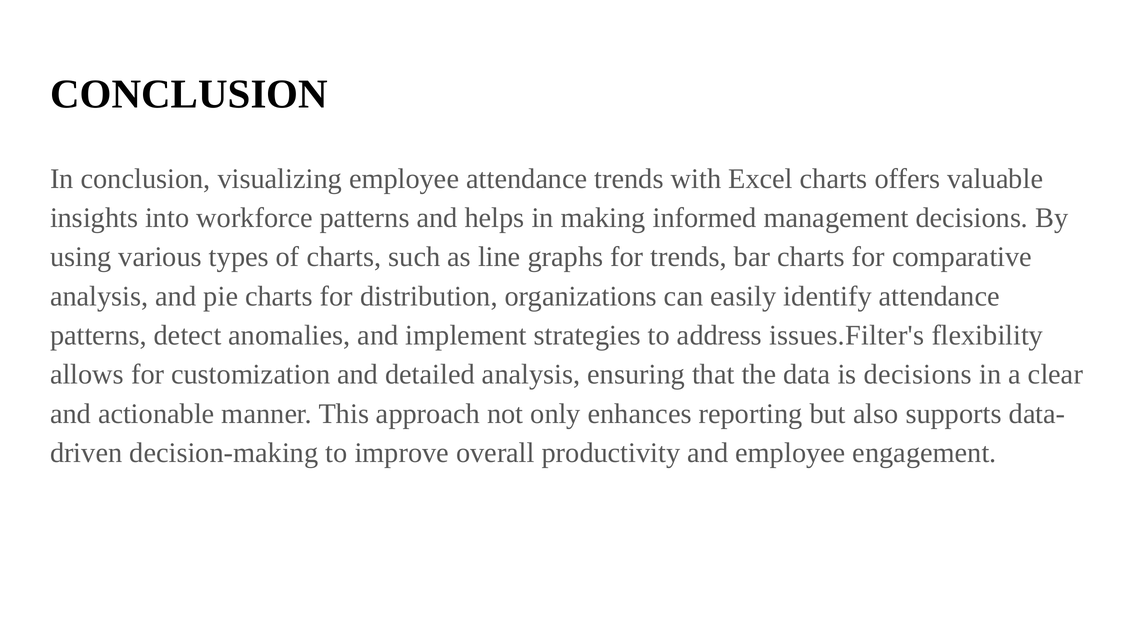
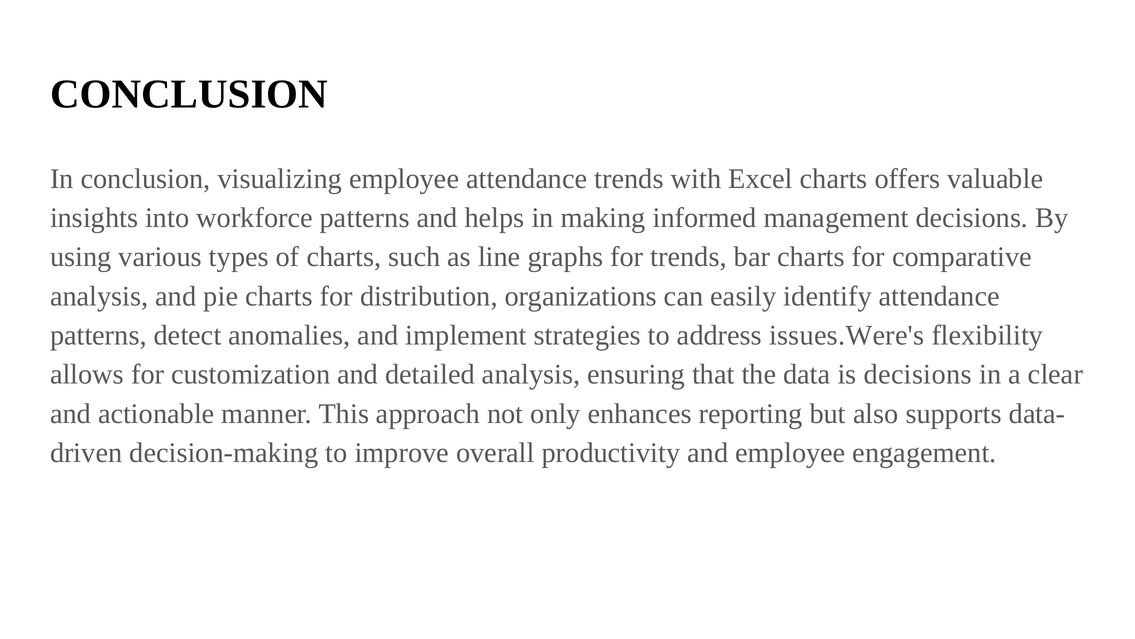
issues.Filter's: issues.Filter's -> issues.Were's (847, 335)
